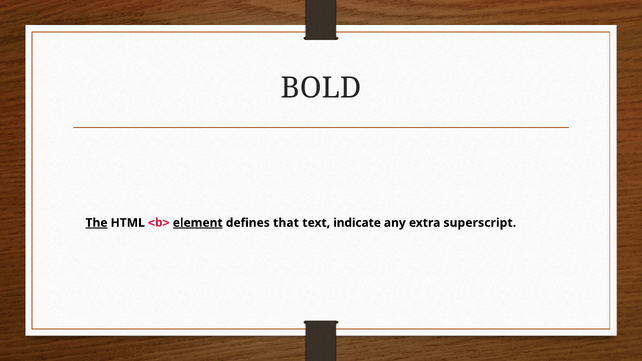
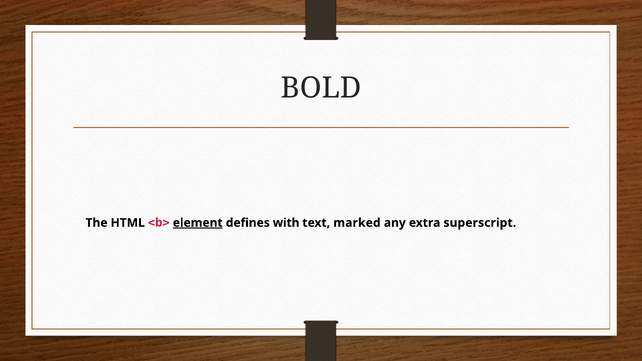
The underline: present -> none (97, 223)
that: that -> with (286, 223)
indicate: indicate -> marked (357, 223)
